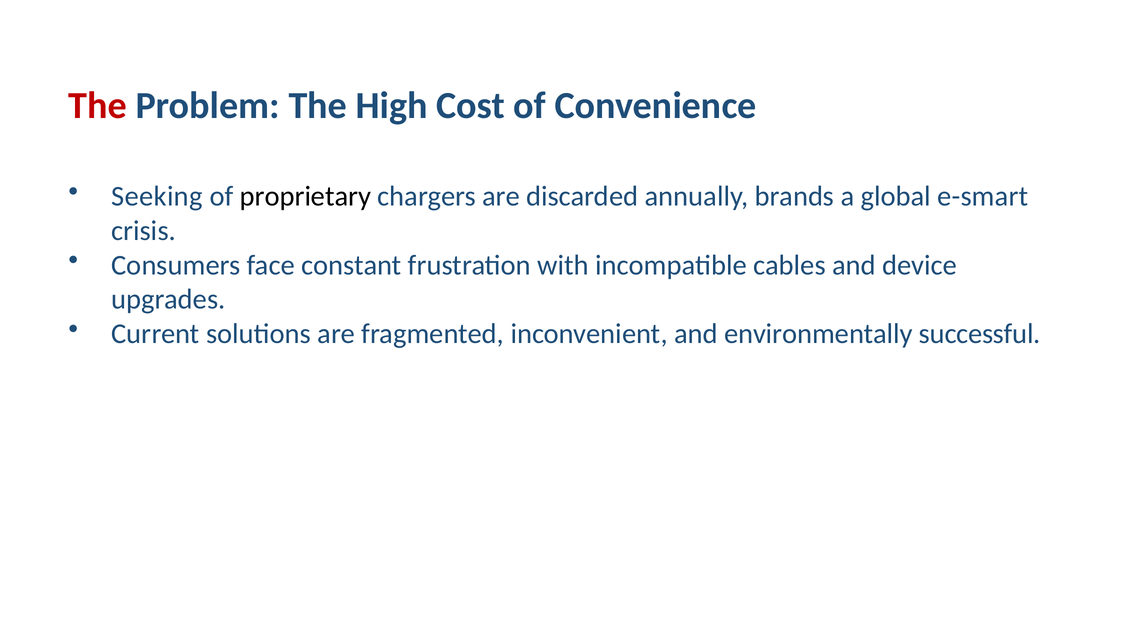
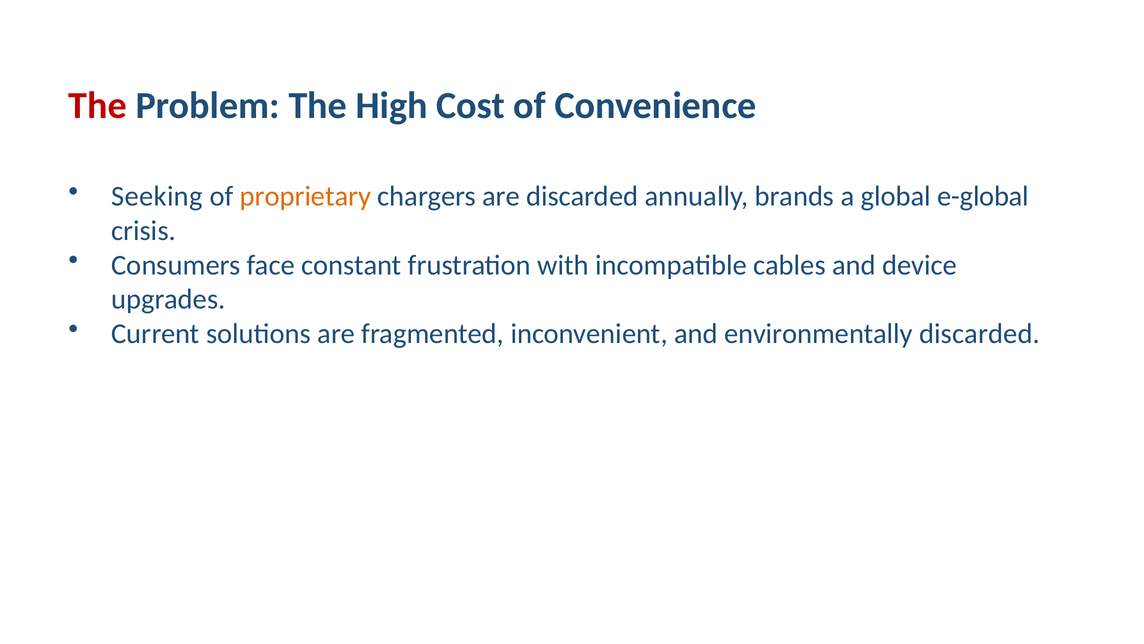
proprietary colour: black -> orange (305, 196)
e-smart: e-smart -> e-global (983, 196)
environmentally successful: successful -> discarded (980, 334)
